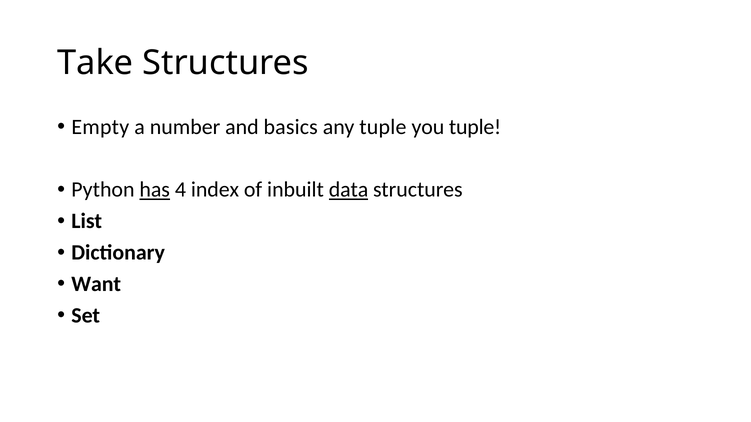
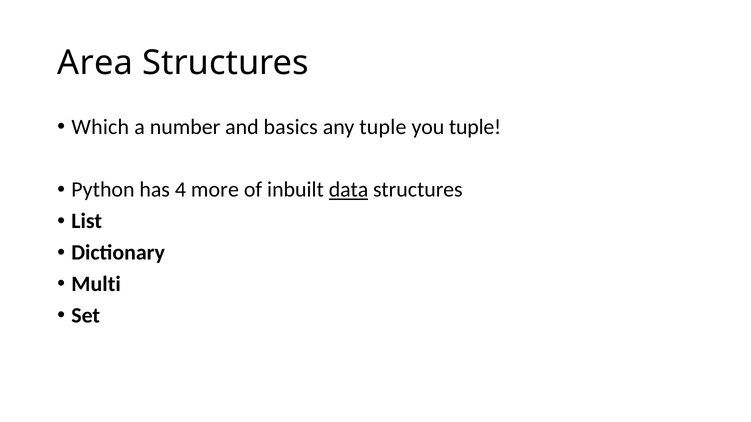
Take: Take -> Area (95, 63)
Empty: Empty -> Which (100, 127)
has underline: present -> none (155, 190)
index: index -> more (215, 190)
Want: Want -> Multi (96, 284)
